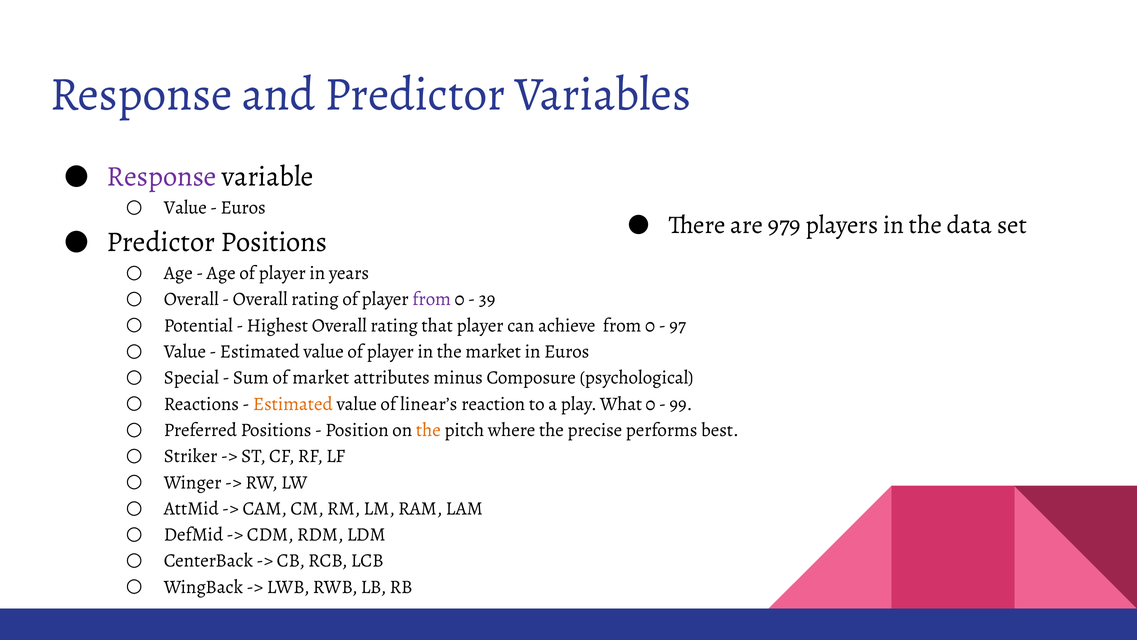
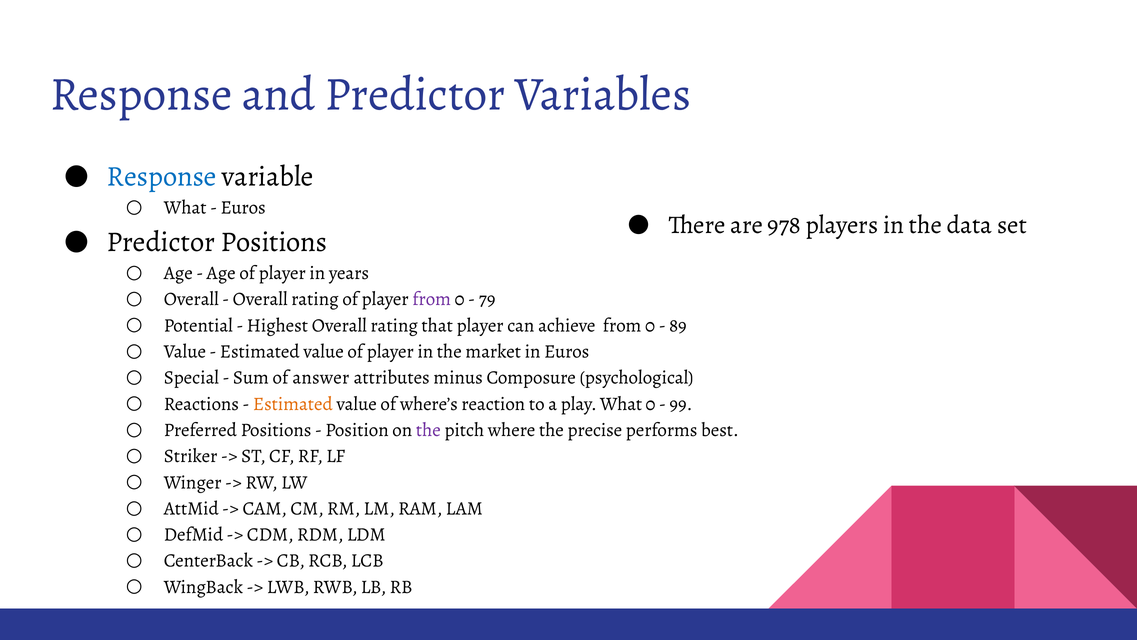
Response colour: purple -> blue (162, 176)
Value: Value -> What (185, 207)
979: 979 -> 978 (784, 225)
39: 39 -> 79 (487, 299)
97: 97 -> 89 (678, 325)
of market: market -> answer (321, 377)
linear’s: linear’s -> where’s (429, 404)
the colour: orange -> purple (428, 430)
